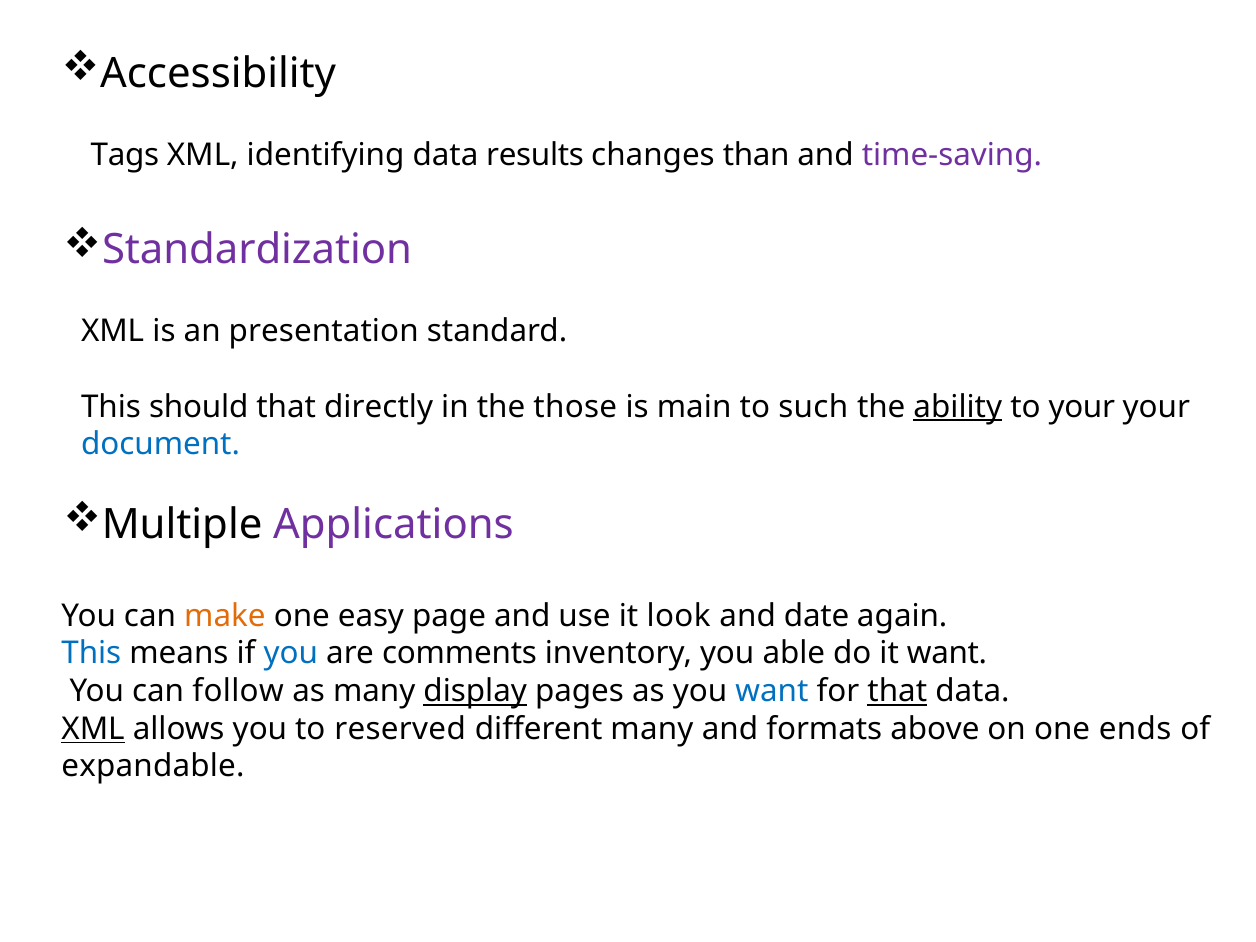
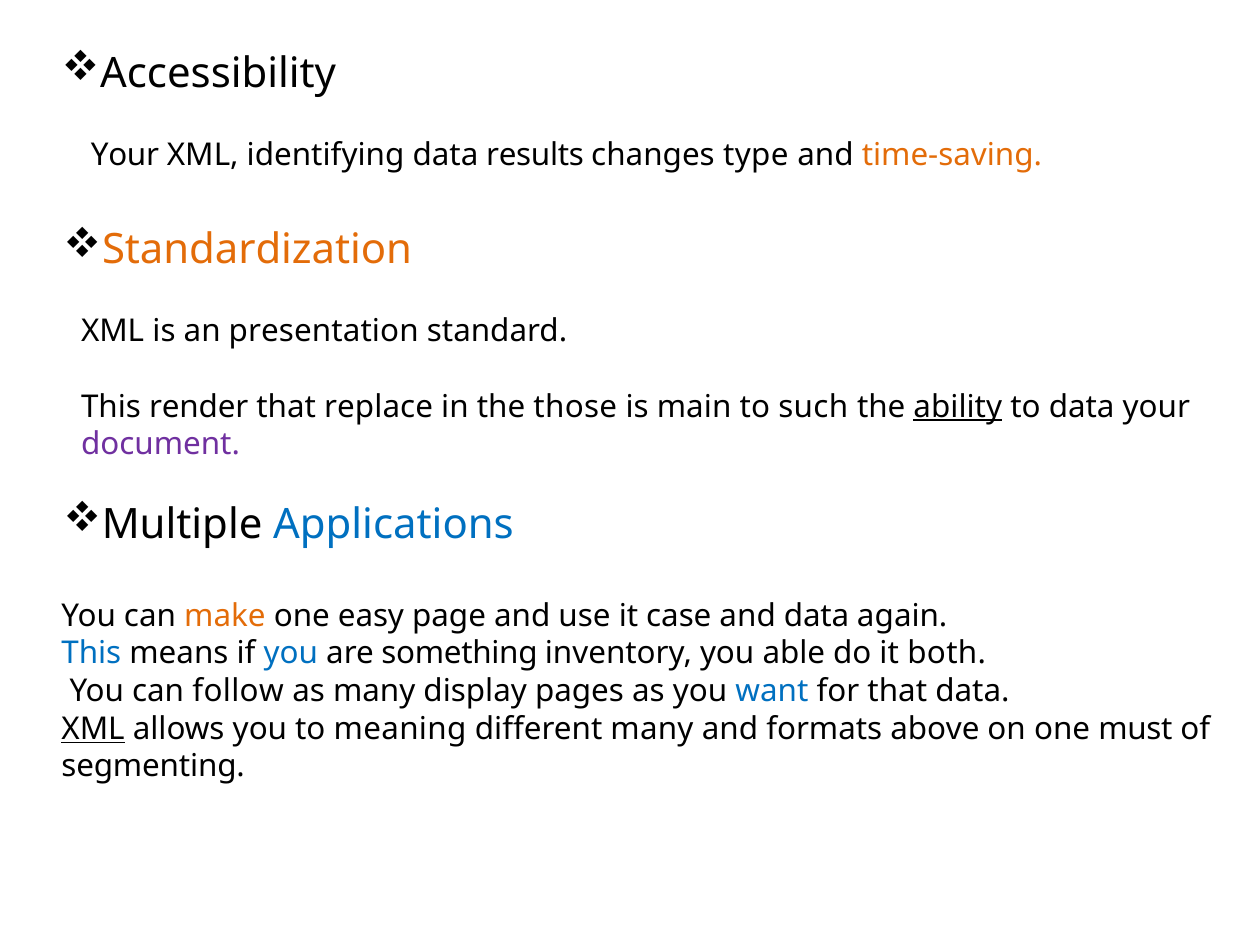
Tags: Tags -> Your (125, 155)
than: than -> type (756, 155)
time-saving colour: purple -> orange (952, 155)
Standardization colour: purple -> orange (257, 250)
should: should -> render (199, 407)
directly: directly -> replace (379, 407)
to your: your -> data (1082, 407)
document colour: blue -> purple (160, 444)
Applications colour: purple -> blue (393, 525)
look: look -> case (679, 616)
and date: date -> data (817, 616)
comments: comments -> something (460, 654)
it want: want -> both (947, 654)
display underline: present -> none (475, 691)
that underline: present -> none (897, 691)
reserved: reserved -> meaning (400, 729)
ends: ends -> must (1135, 729)
expandable: expandable -> segmenting (153, 767)
